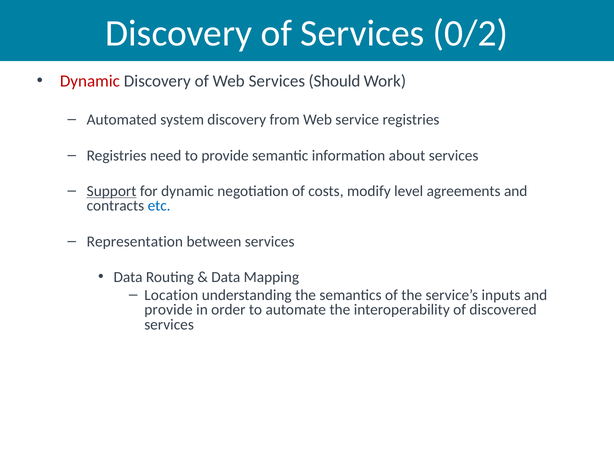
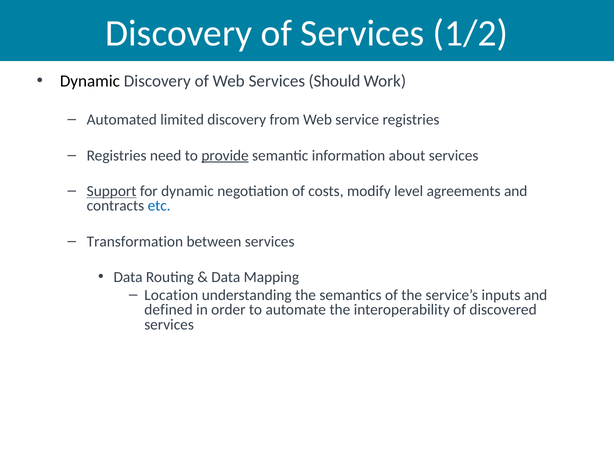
0/2: 0/2 -> 1/2 (471, 33)
Dynamic colour: red -> black (90, 81)
system: system -> limited (182, 120)
provide underline: none -> present (225, 155)
Representation: Representation -> Transformation (135, 241)
provide: provide -> defined (168, 309)
